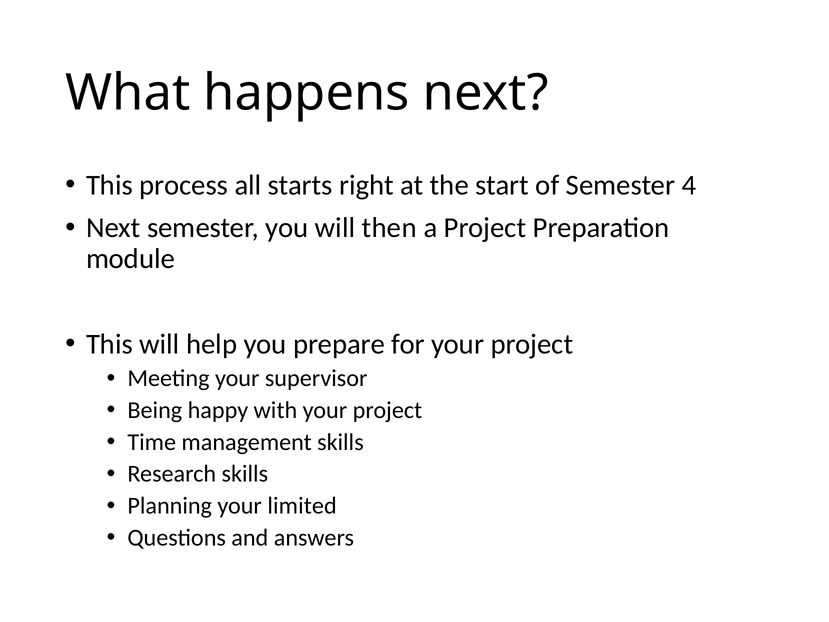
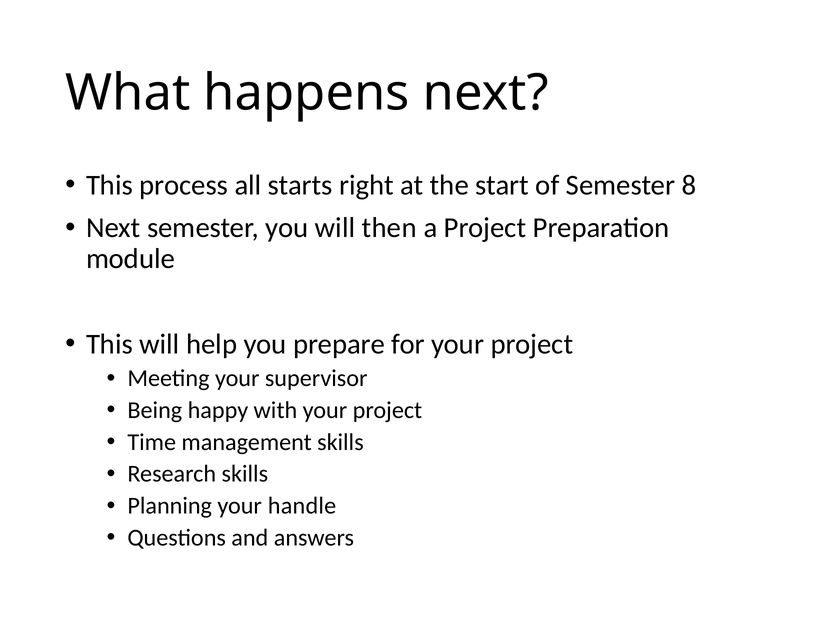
4: 4 -> 8 (689, 185)
limited: limited -> handle (302, 506)
